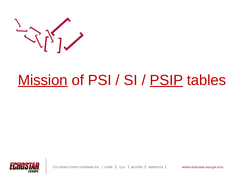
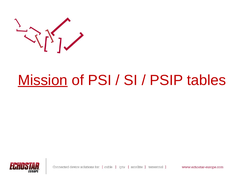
PSIP underline: present -> none (166, 80)
